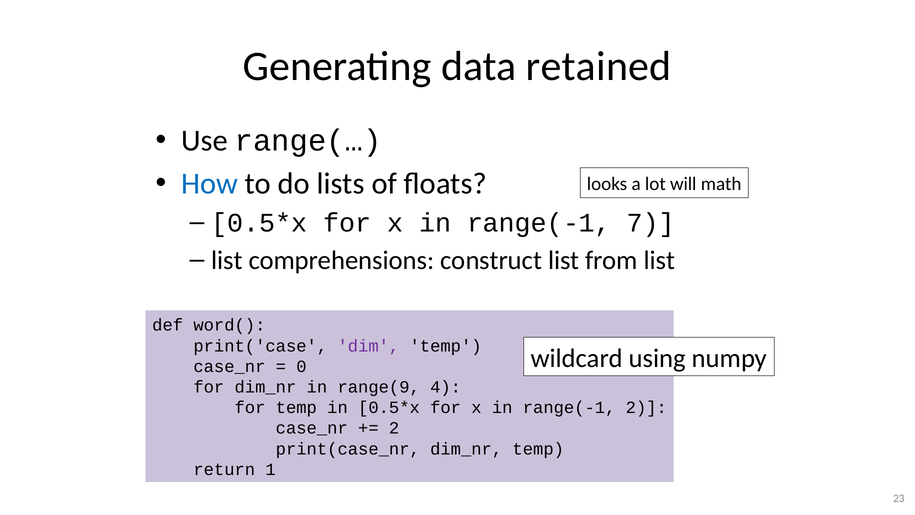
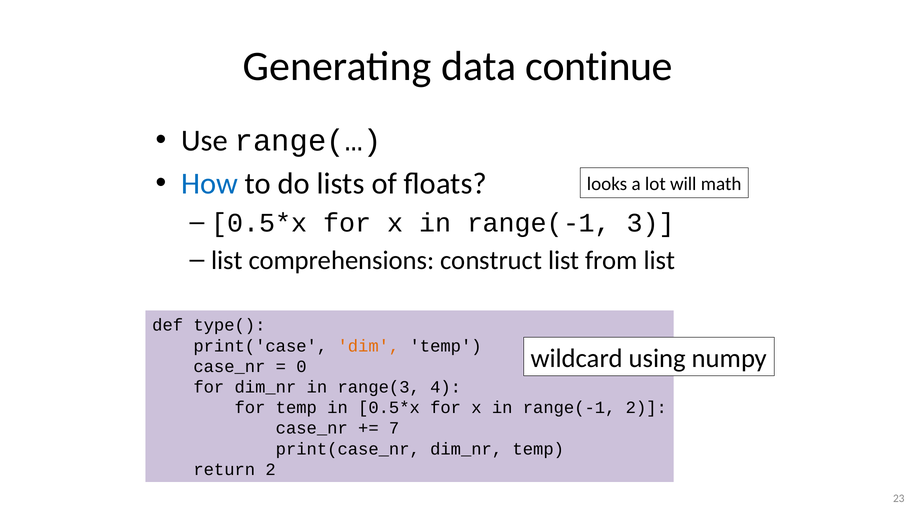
retained: retained -> continue (599, 66)
7: 7 -> 3 (651, 223)
word(: word( -> type( (229, 325)
dim colour: purple -> orange (368, 346)
range(9: range(9 -> range(3 (379, 387)
2: 2 -> 7 (394, 428)
return 1: 1 -> 2 (271, 469)
